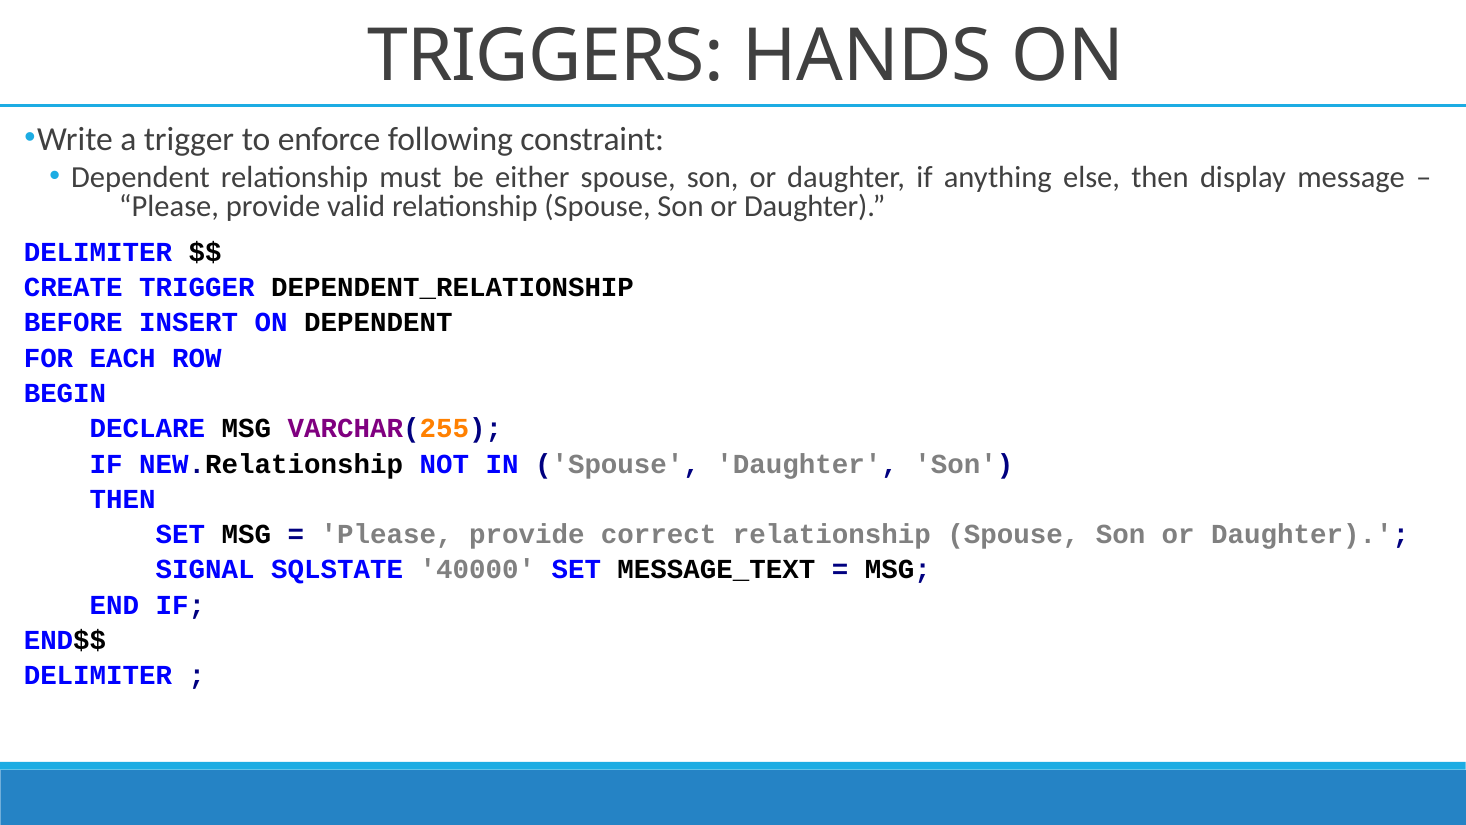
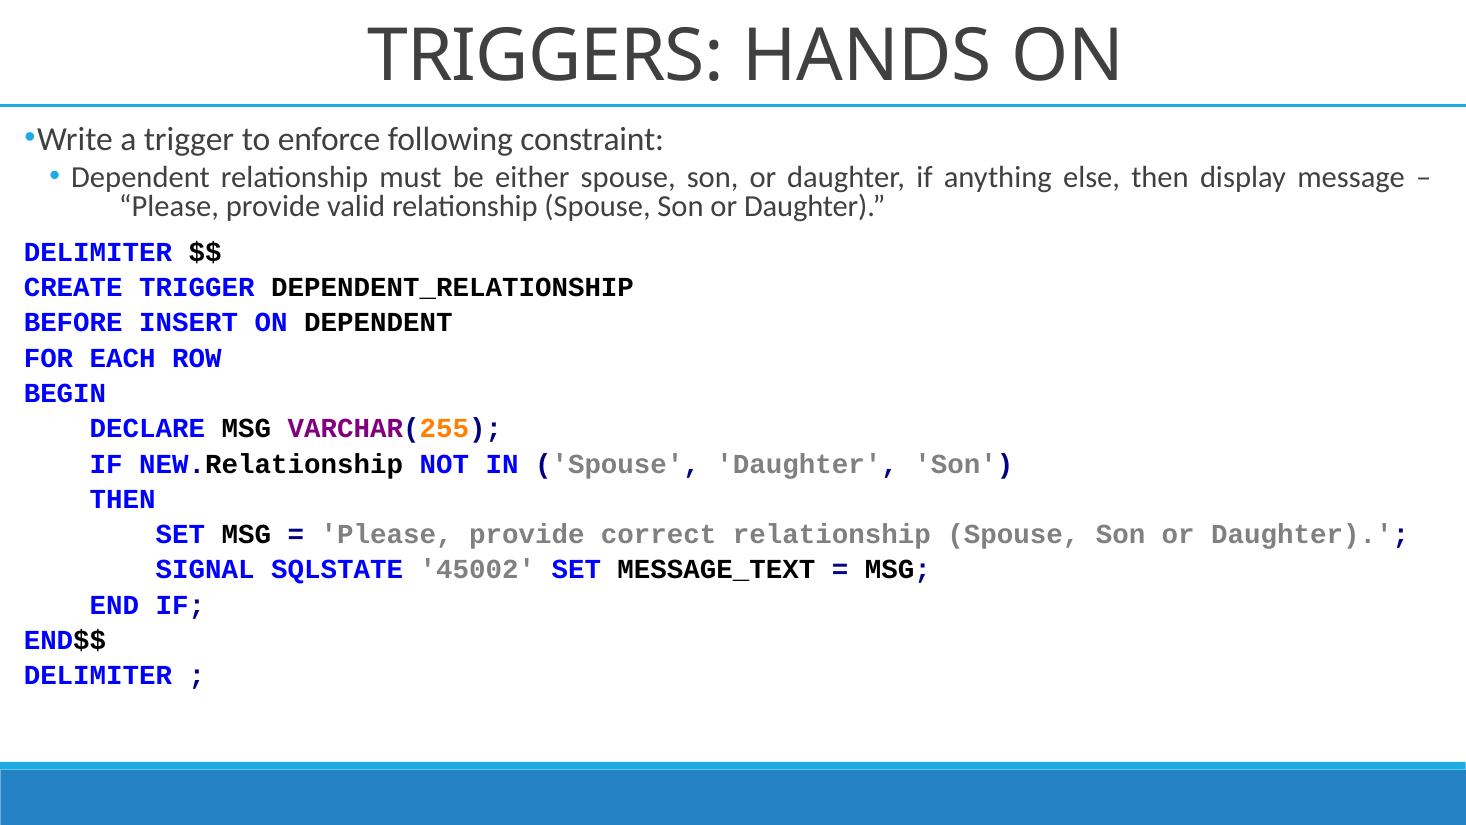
40000: 40000 -> 45002 (477, 570)
